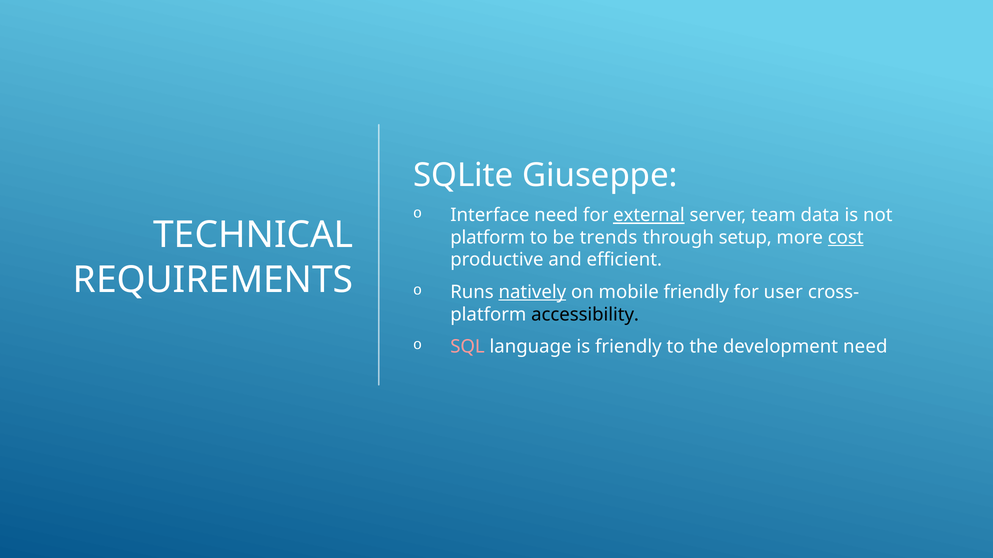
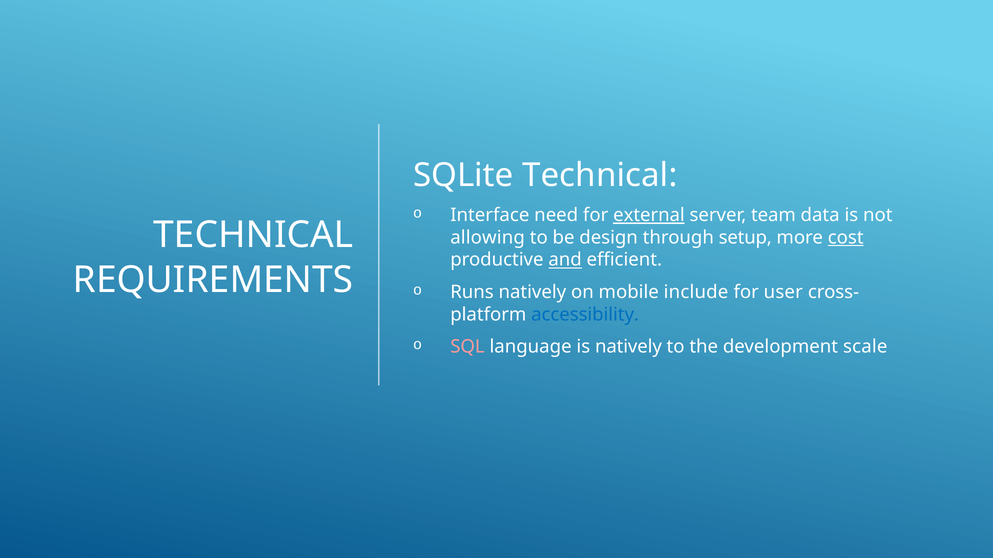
SQLite Giuseppe: Giuseppe -> Technical (600, 175)
platform: platform -> allowing (488, 238)
trends: trends -> design (609, 238)
and underline: none -> present (565, 260)
natively underline: present -> none (532, 292)
mobile friendly: friendly -> include (696, 292)
accessibility colour: black -> blue (585, 315)
is friendly: friendly -> natively (628, 347)
development need: need -> scale (865, 347)
